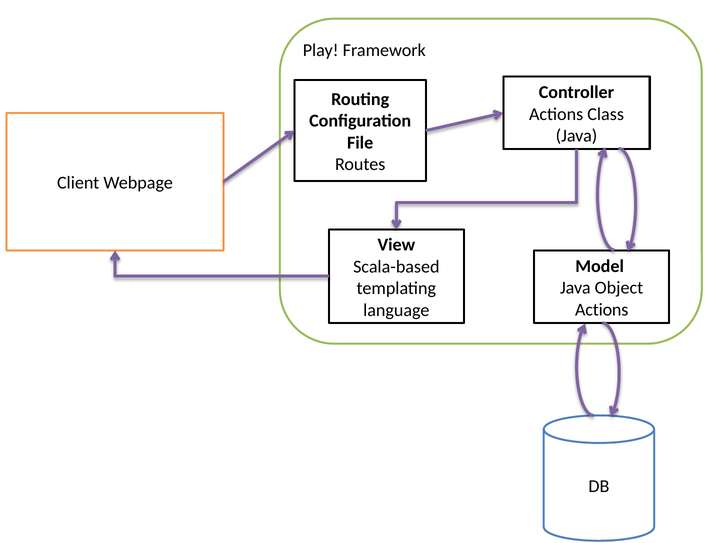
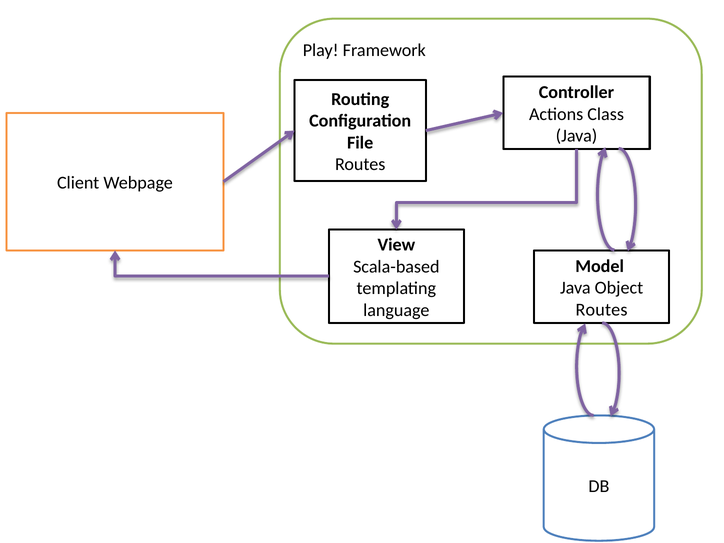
Actions: Actions -> Routes (602, 310)
